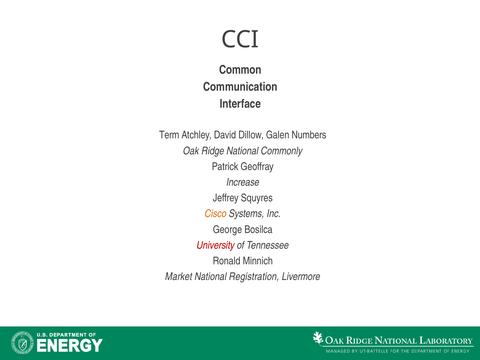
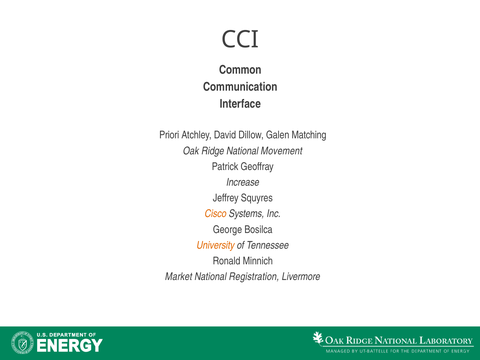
Term: Term -> Priori (169, 135)
Numbers: Numbers -> Matching (309, 135)
Commonly: Commonly -> Movement (282, 151)
University colour: red -> orange (216, 245)
